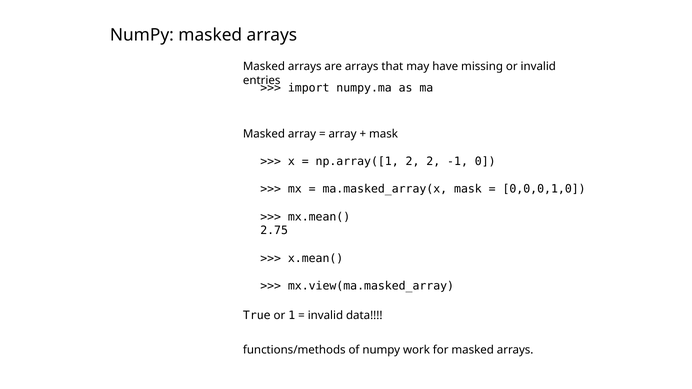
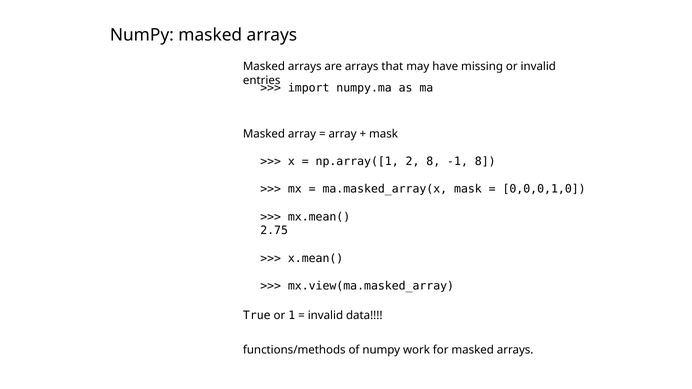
2 2: 2 -> 8 (433, 162)
-1 0: 0 -> 8 (485, 162)
